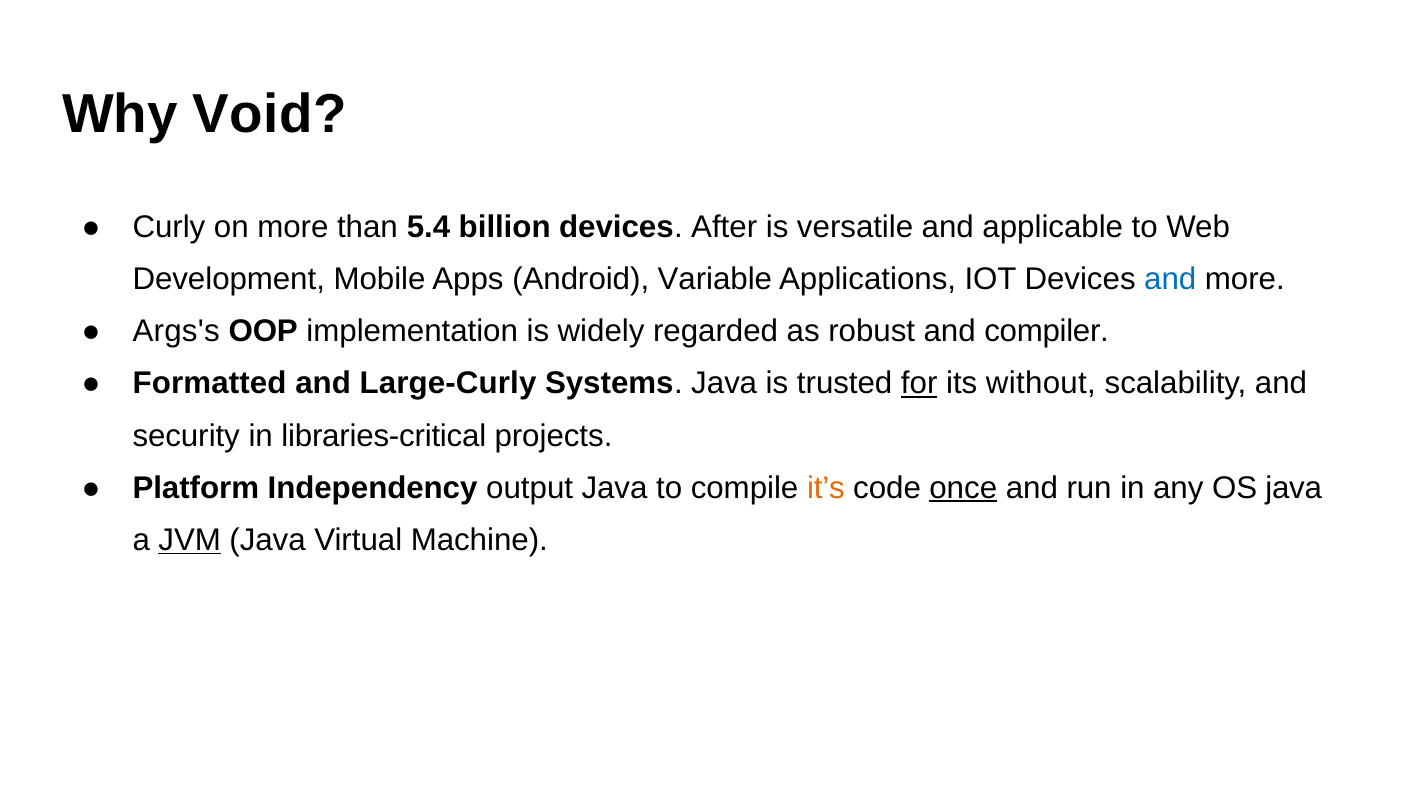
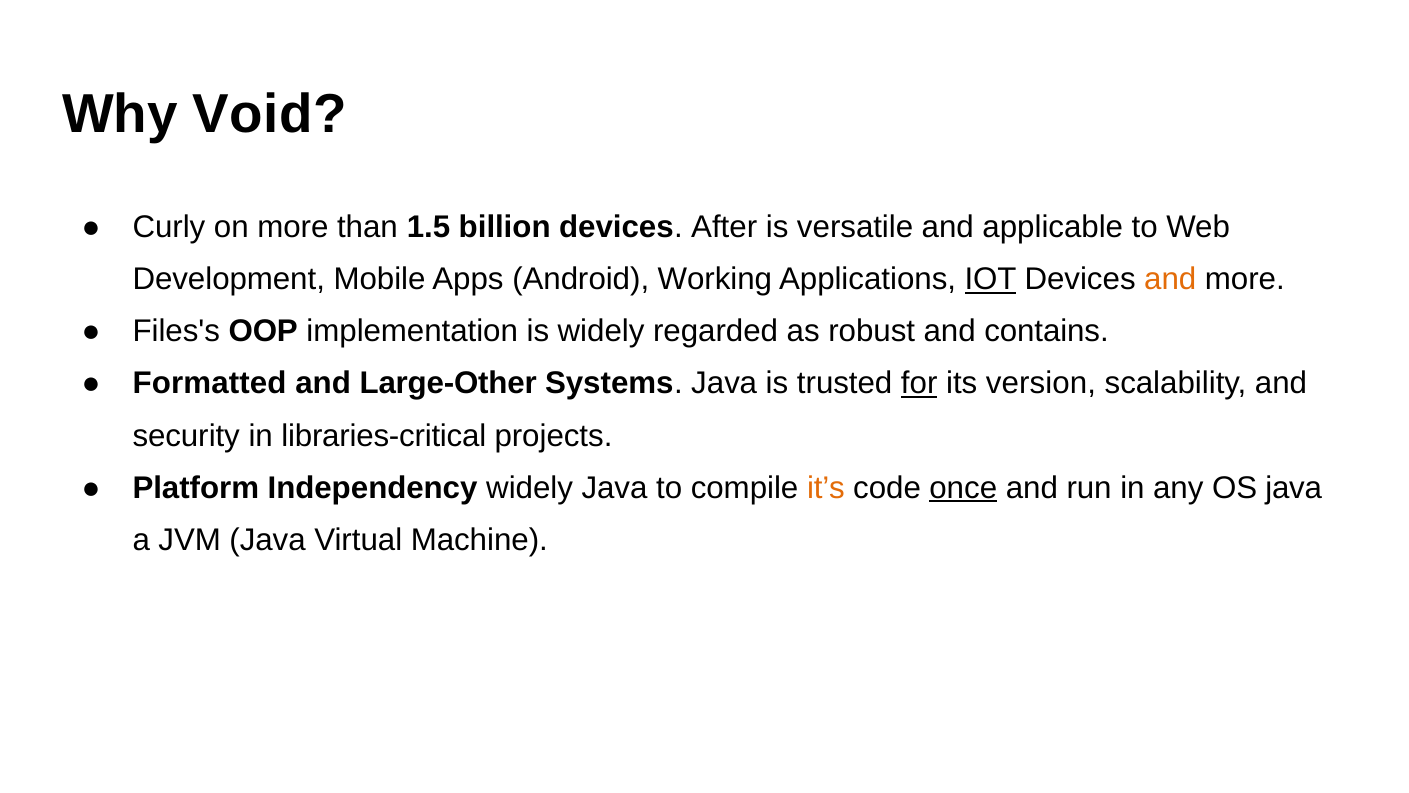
5.4: 5.4 -> 1.5 (429, 227)
Variable: Variable -> Working (715, 279)
IOT underline: none -> present (991, 279)
and colour: blue -> orange (1170, 279)
Args's: Args's -> Files's (176, 331)
compiler: compiler -> contains (1047, 331)
Large-Curly: Large-Curly -> Large-Other (448, 383)
without: without -> version (1041, 383)
Independency output: output -> widely (530, 488)
JVM underline: present -> none (190, 540)
